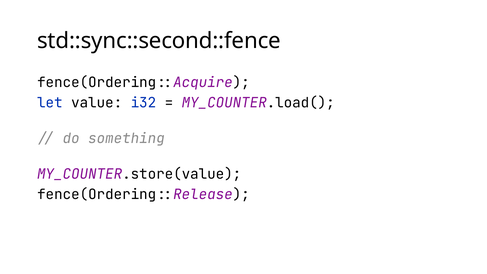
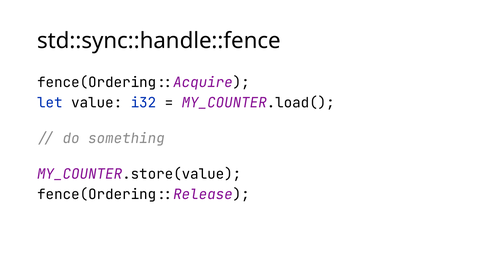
std::sync::second::fence: std::sync::second::fence -> std::sync::handle::fence (159, 41)
